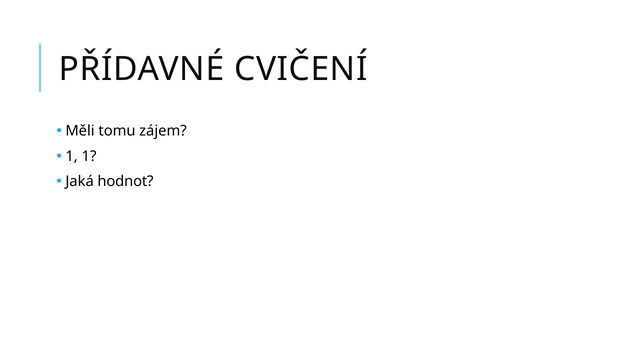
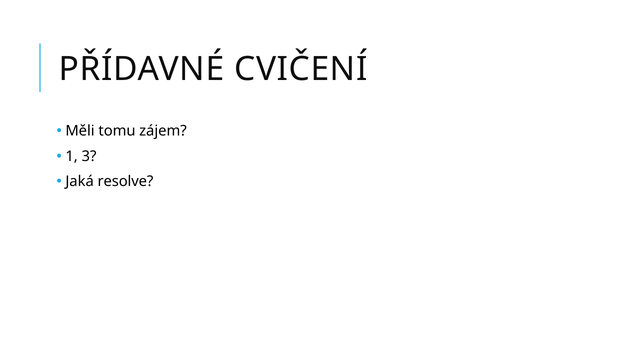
1 1: 1 -> 3 (89, 156)
hodnot: hodnot -> resolve (125, 182)
